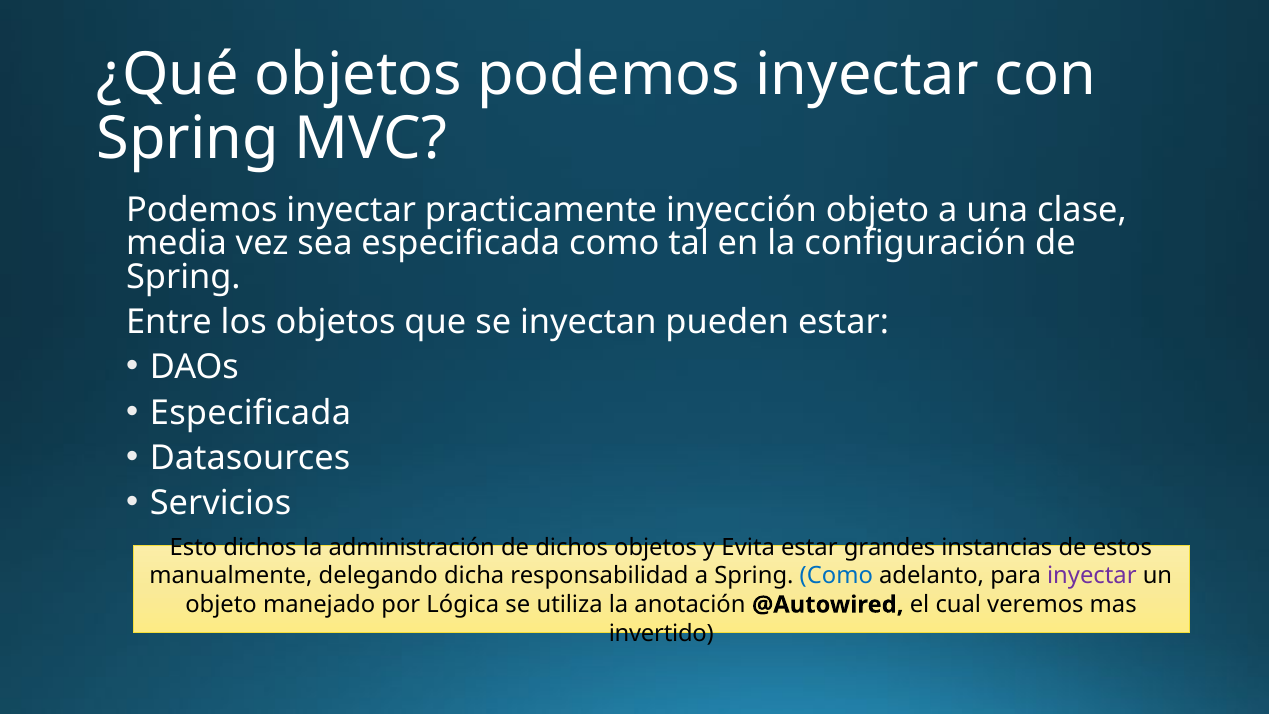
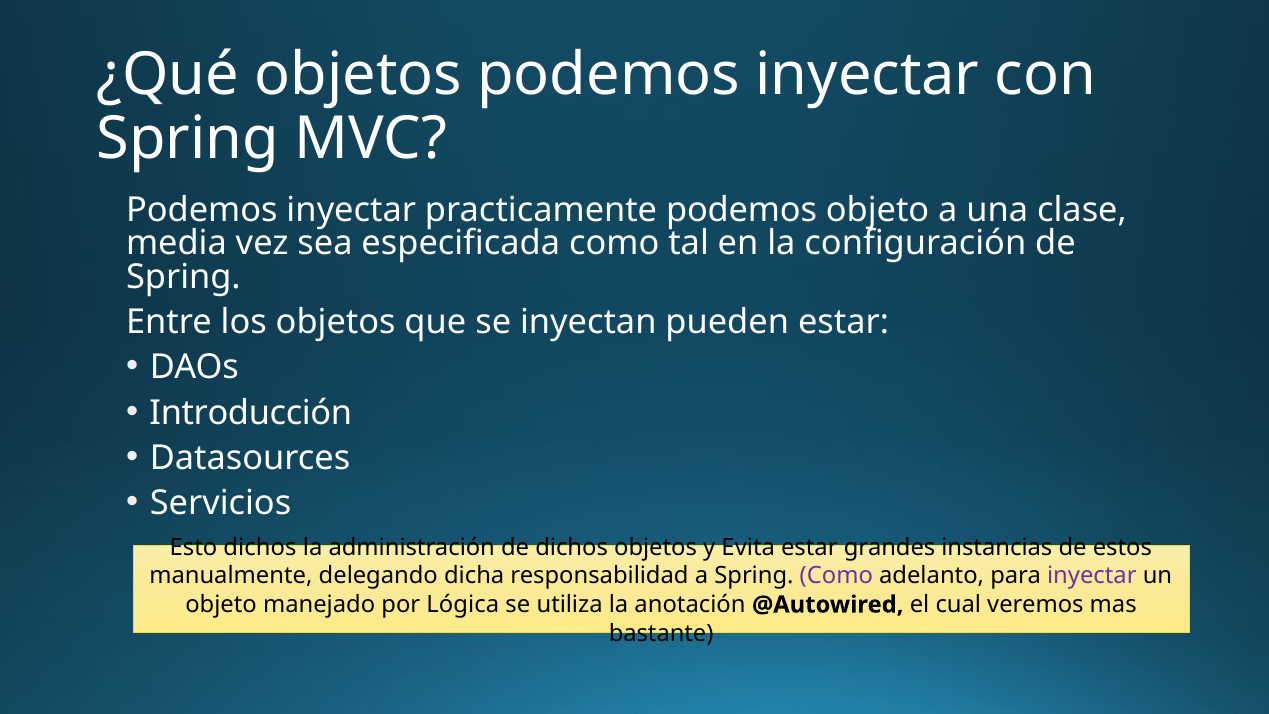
practicamente inyección: inyección -> podemos (742, 210)
Especificada: Especificada -> Introducción (251, 413)
Como colour: blue -> purple (836, 576)
invertido: invertido -> bastante (661, 633)
